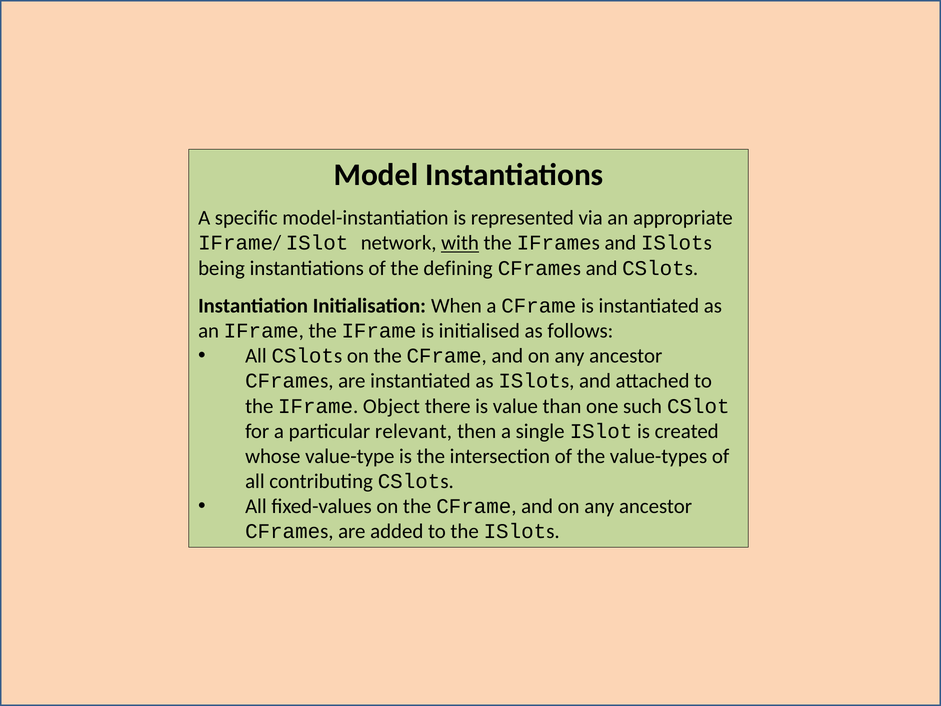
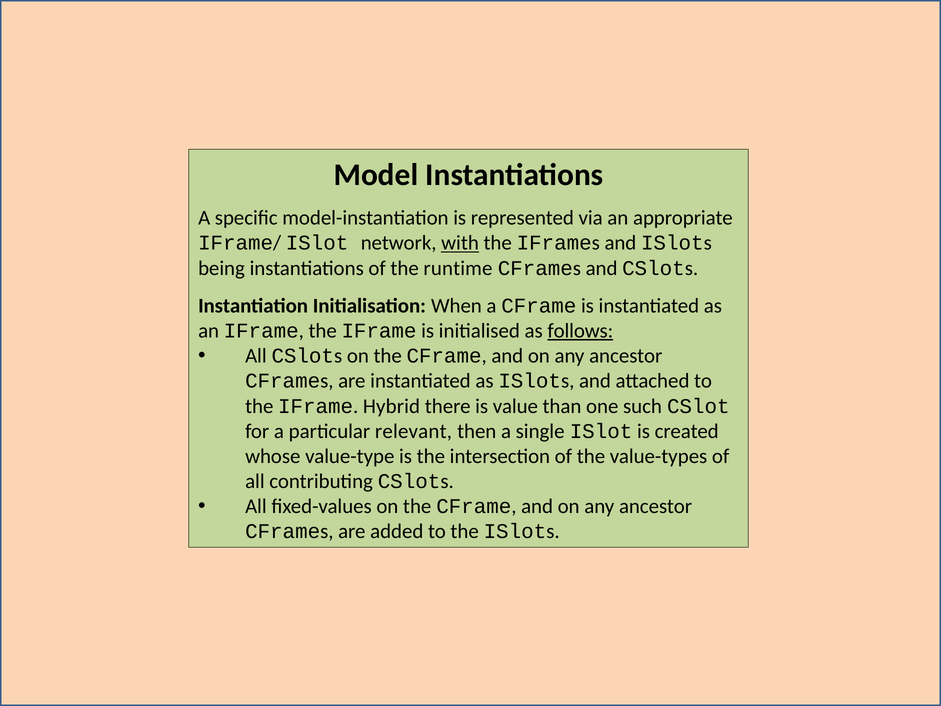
defining: defining -> runtime (458, 268)
follows underline: none -> present (580, 331)
Object: Object -> Hybrid (392, 406)
